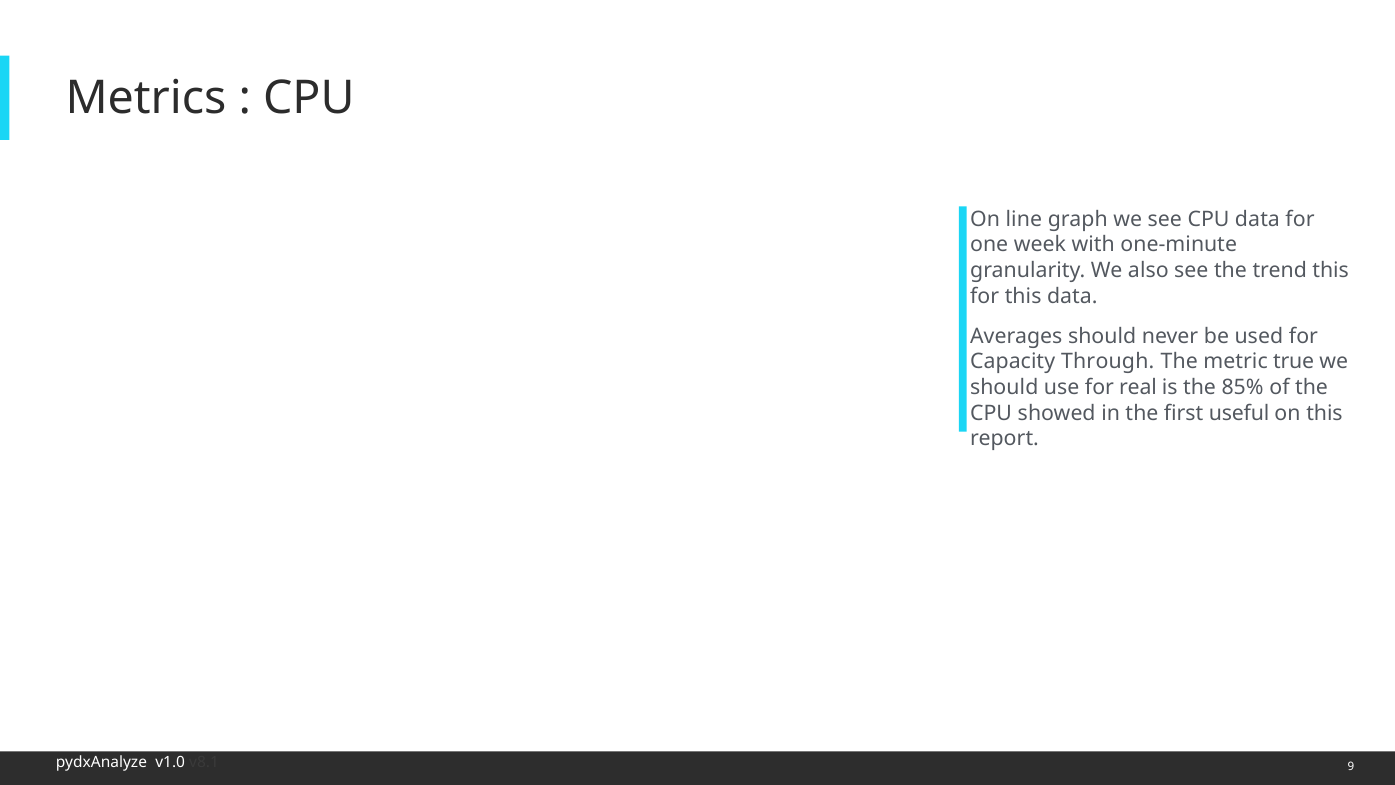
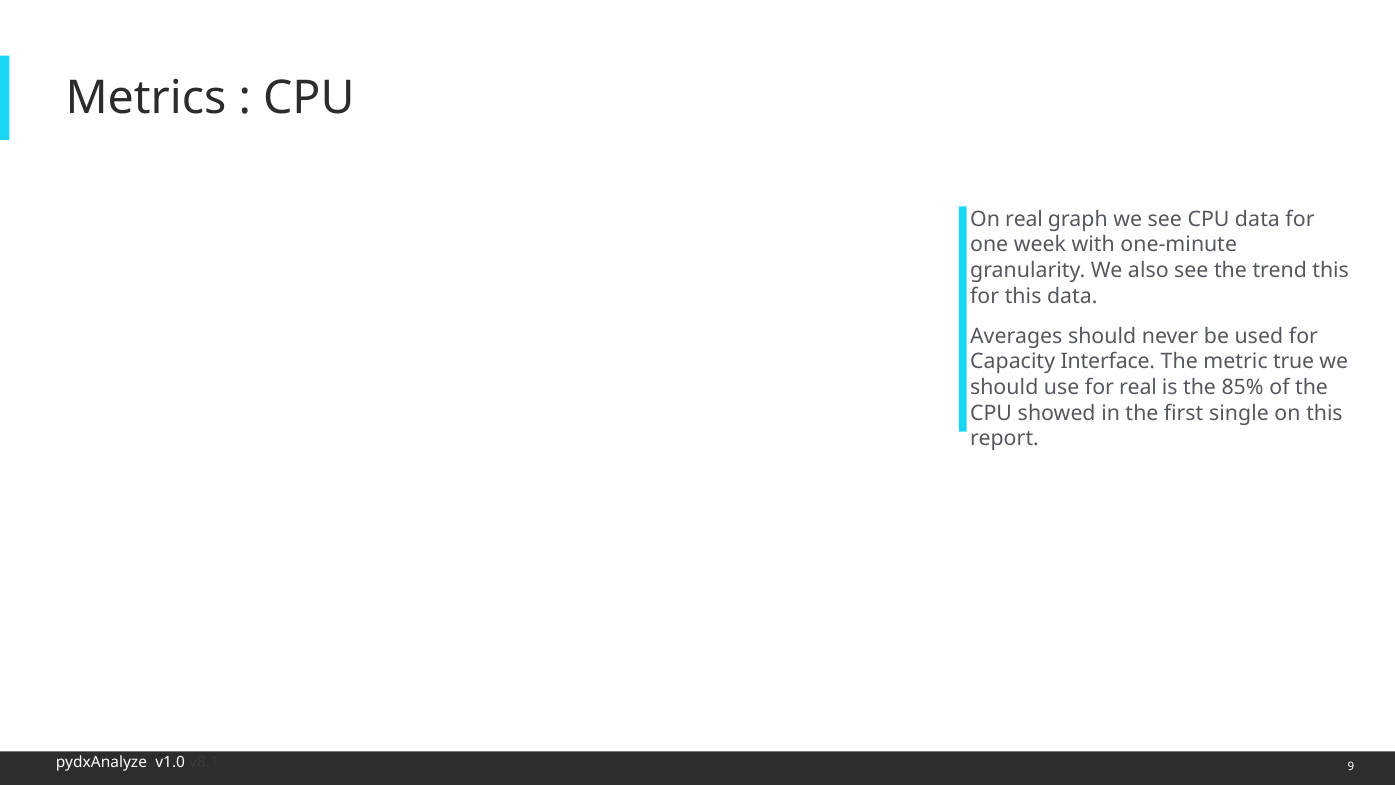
On line: line -> real (1024, 219)
Through: Through -> Interface (1108, 362)
useful: useful -> single (1239, 413)
